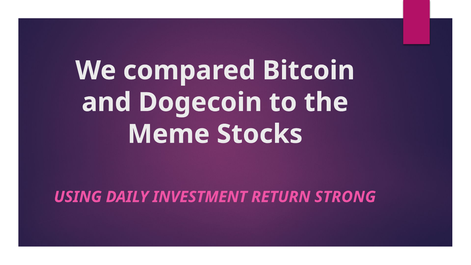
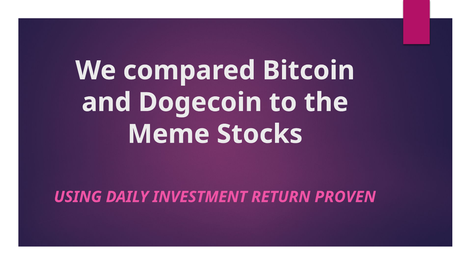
STRONG: STRONG -> PROVEN (345, 197)
